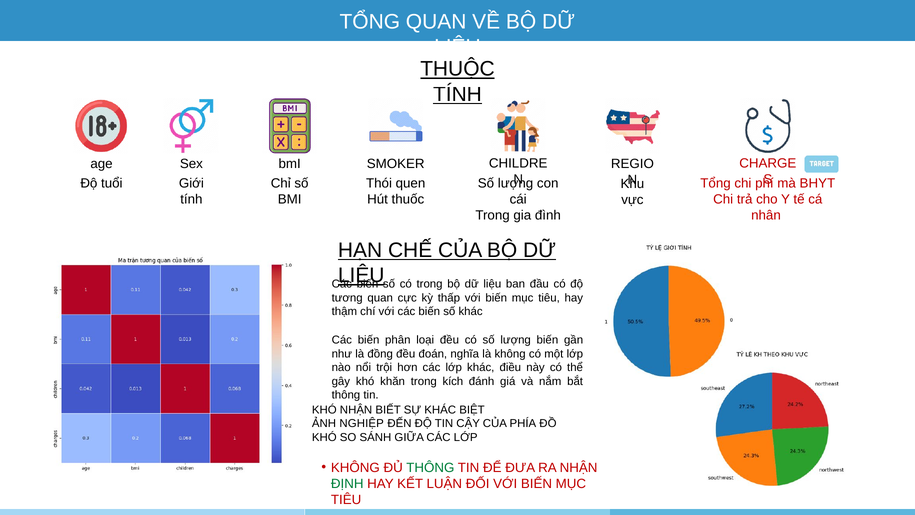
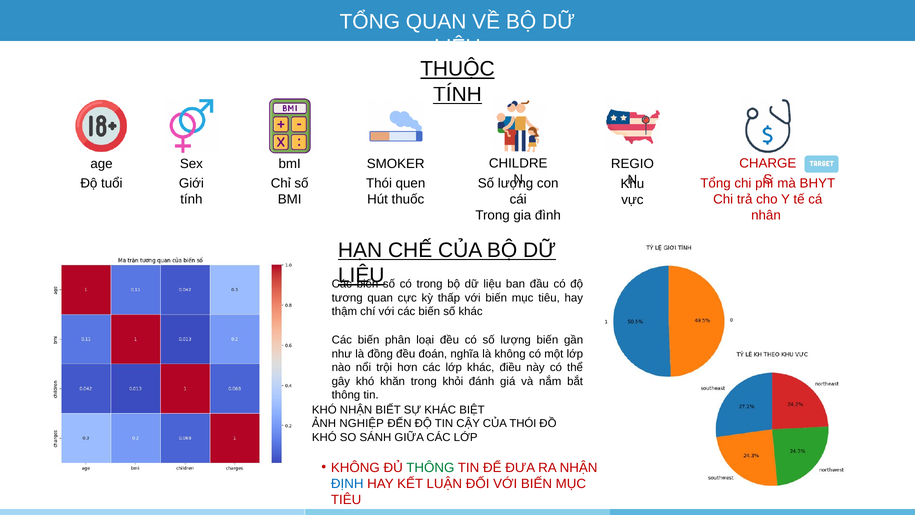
kích: kích -> khỏi (453, 381)
CỦA PHÍA: PHÍA -> THÓI (523, 423)
ĐỊNH colour: green -> blue (347, 483)
